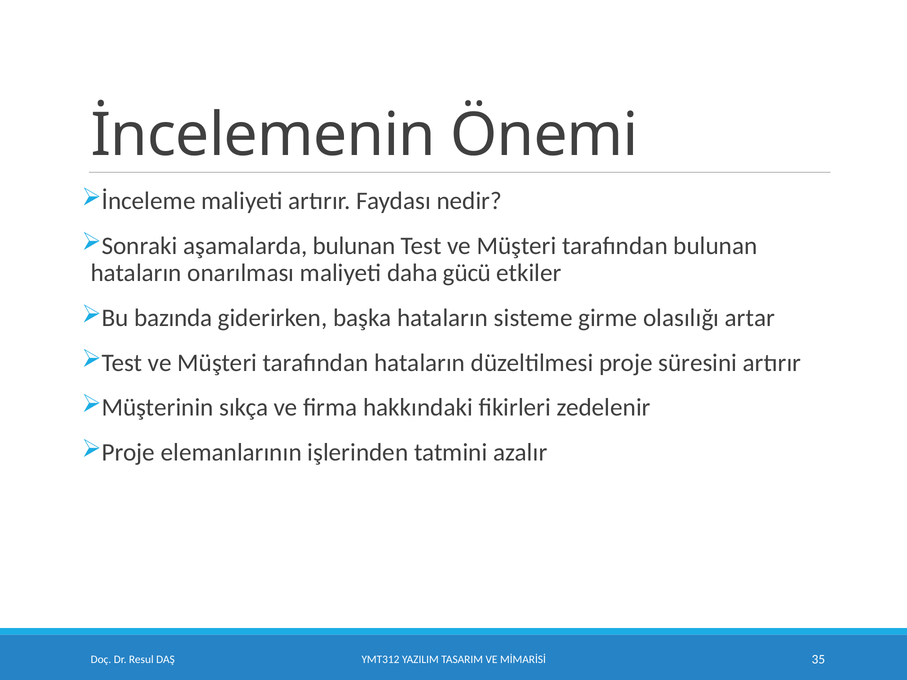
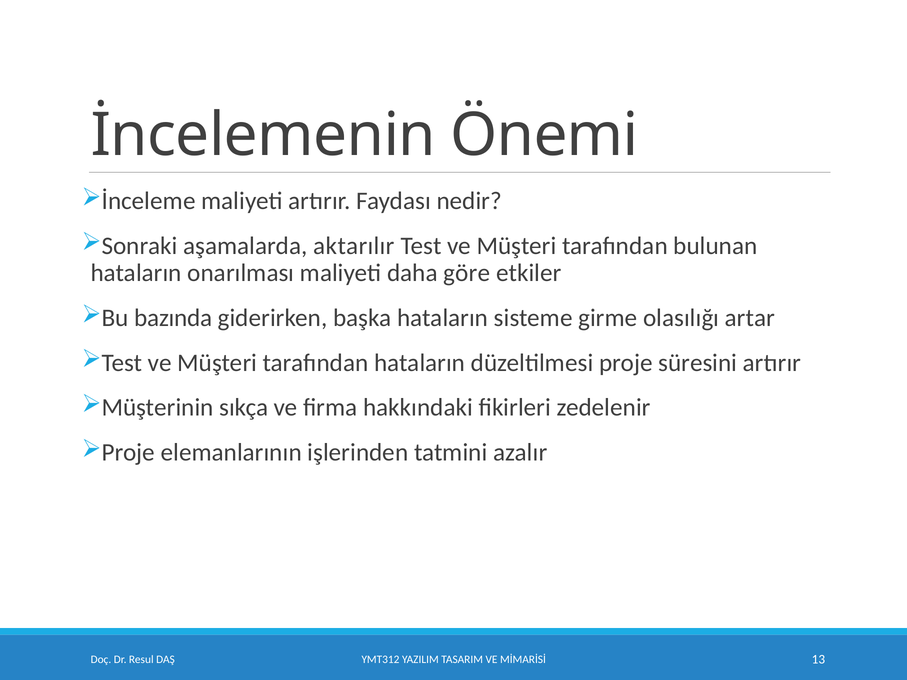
aşamalarda bulunan: bulunan -> aktarılır (354, 246)
gücü: gücü -> göre (467, 273)
35: 35 -> 13 (818, 660)
